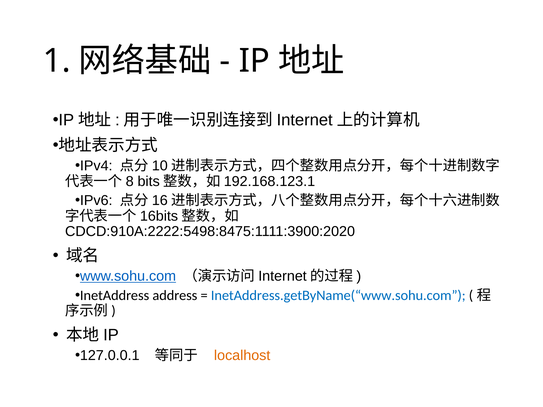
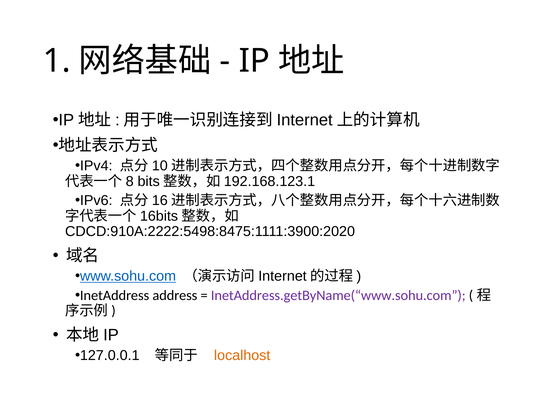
InetAddress.getByName(“www.sohu.com colour: blue -> purple (338, 296)
